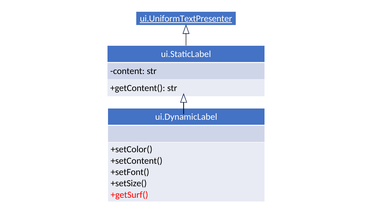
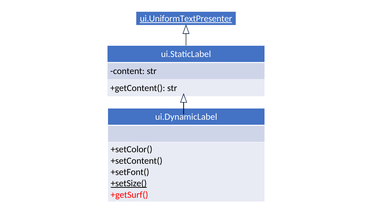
+setSize( underline: none -> present (129, 184)
